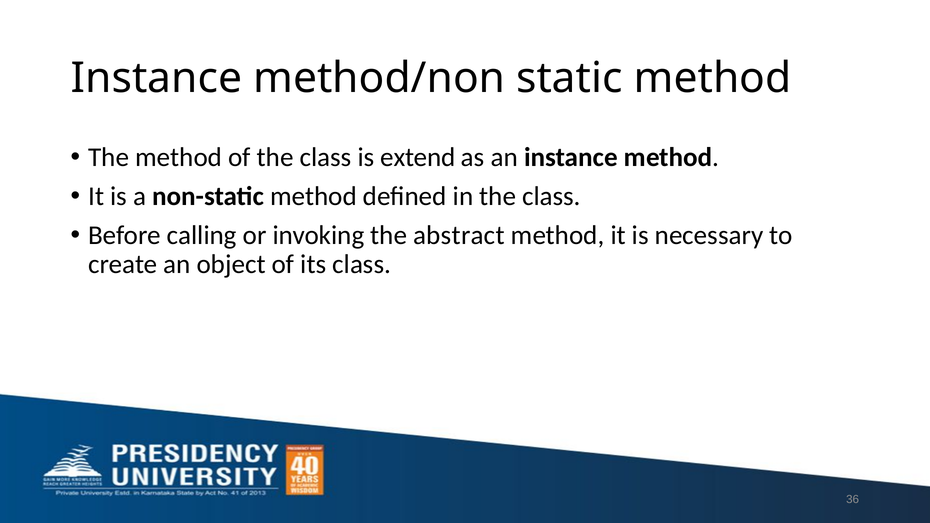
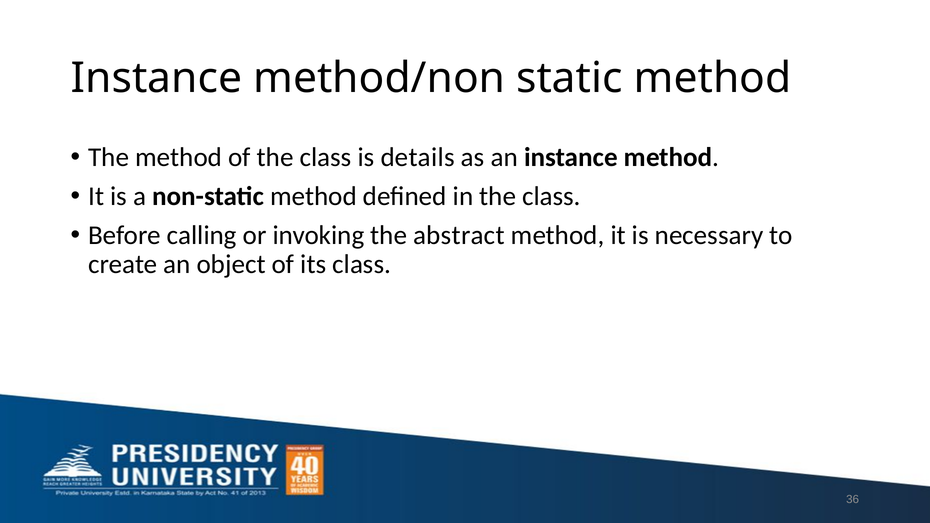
extend: extend -> details (418, 157)
